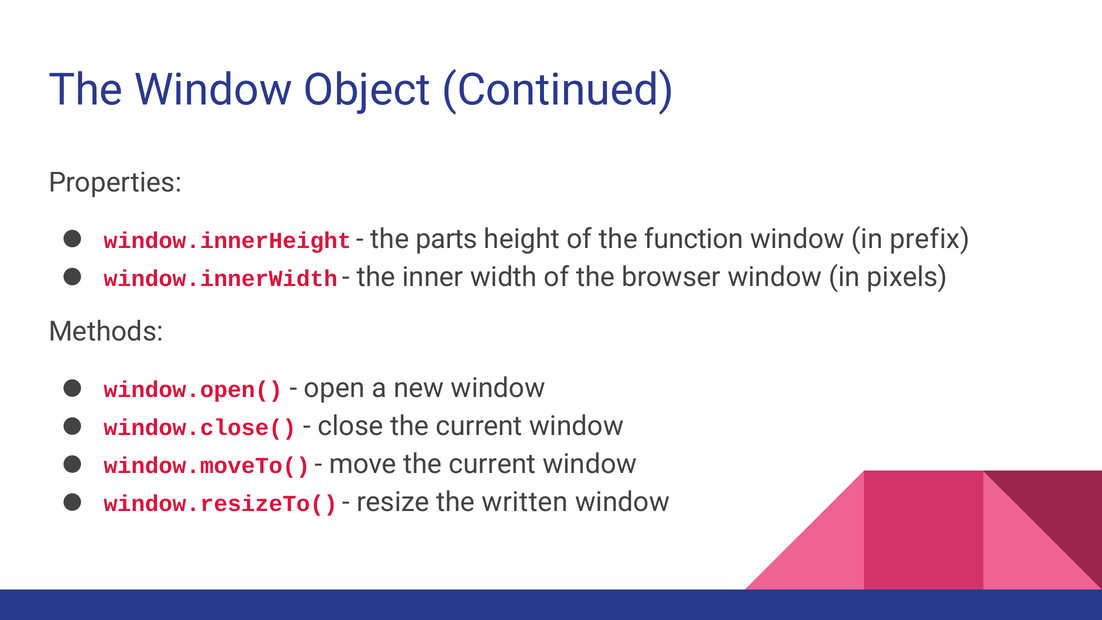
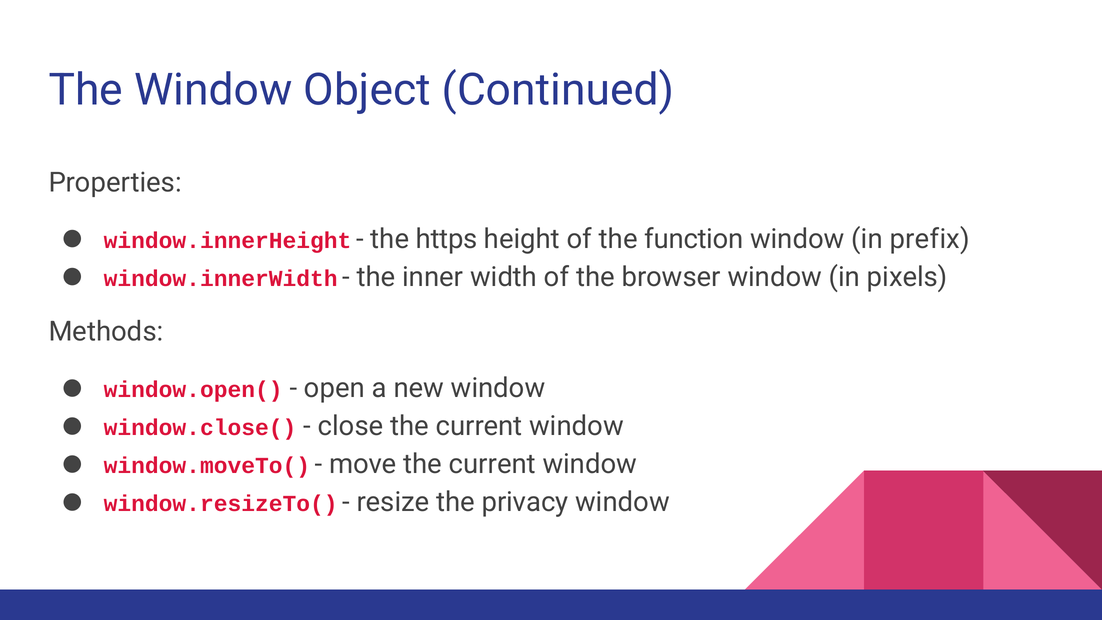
parts: parts -> https (447, 239)
written: written -> privacy (525, 502)
